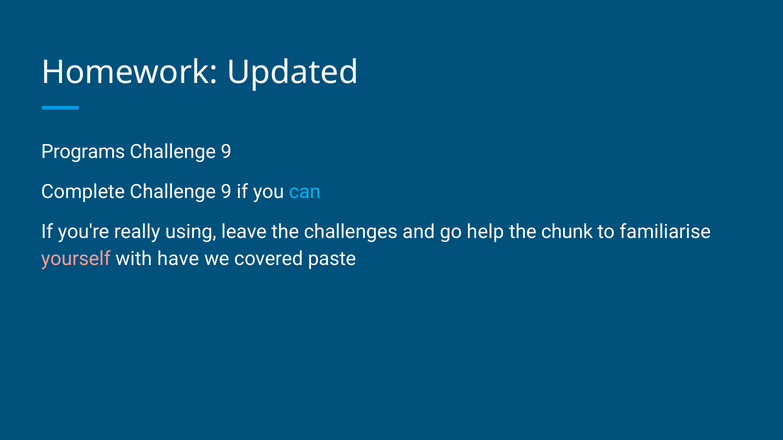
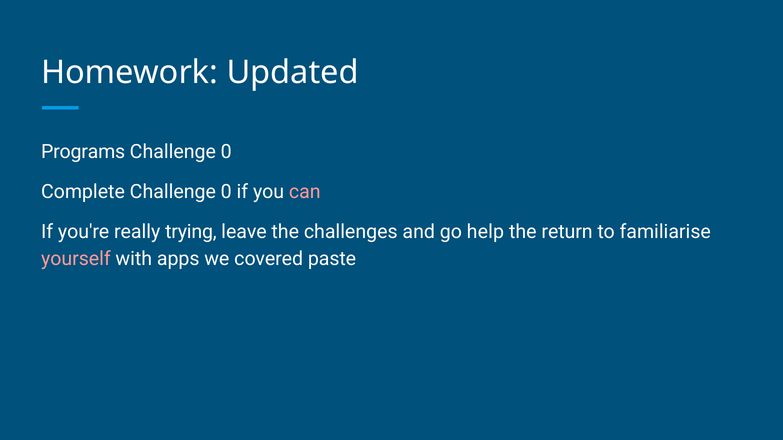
9: 9 -> 0 (226, 152)
Complete Challenge 9: 9 -> 0 (226, 192)
can colour: light blue -> pink (305, 192)
using: using -> trying (191, 232)
chunk: chunk -> return (567, 232)
have: have -> apps (178, 259)
